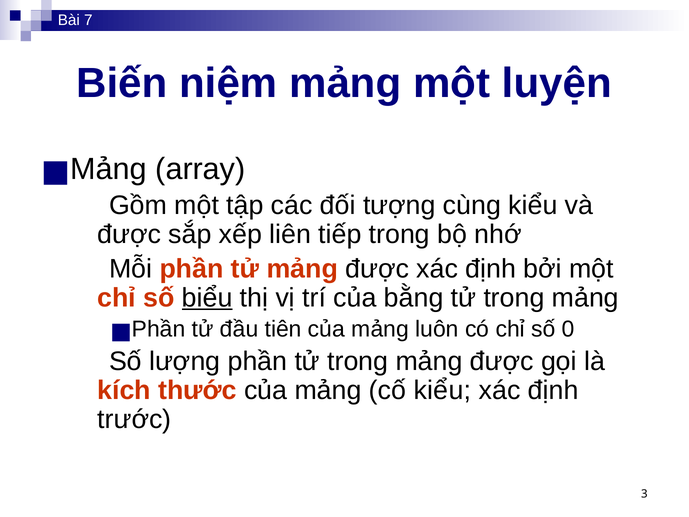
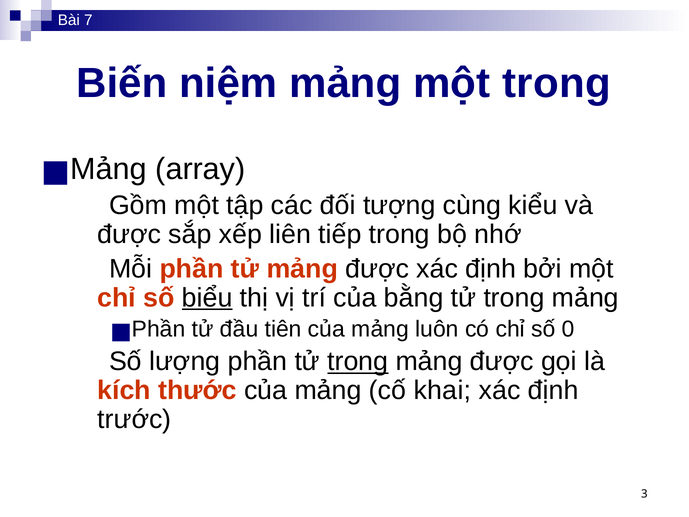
một luyện: luyện -> trong (557, 83)
trong underline: none -> present (358, 361)
cố kiểu: kiểu -> khai (442, 390)
